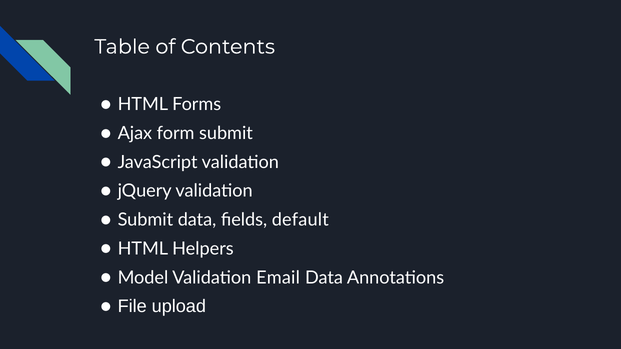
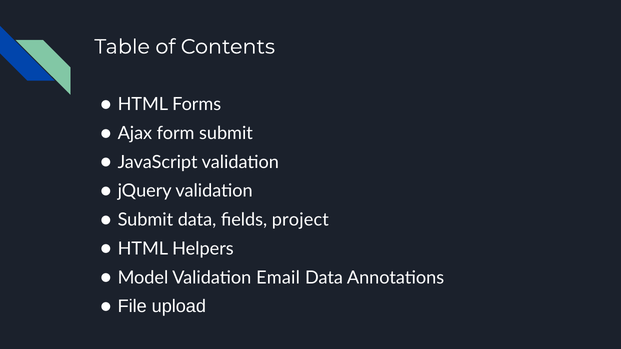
default: default -> project (300, 220)
